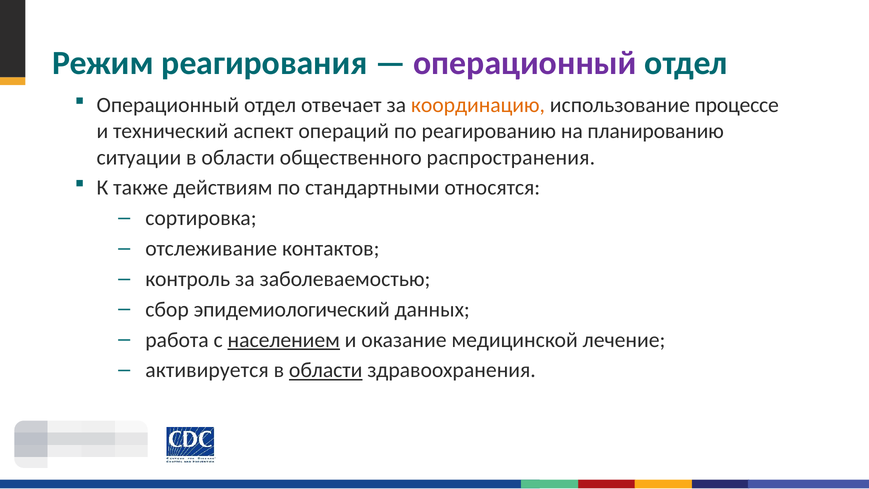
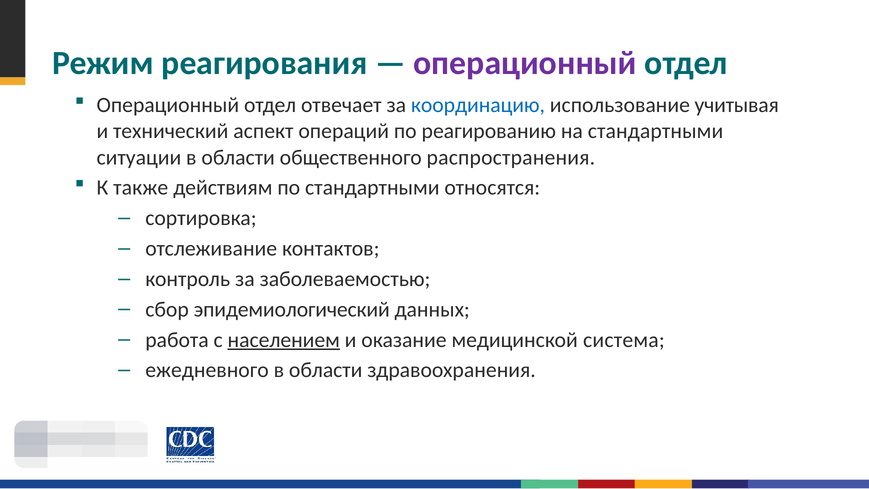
координацию colour: orange -> blue (478, 105)
процессе: процессе -> учитывая (737, 105)
на планированию: планированию -> стандартными (656, 131)
лечение: лечение -> система (624, 340)
активируется: активируется -> ежедневного (207, 370)
области underline: present -> none (326, 370)
